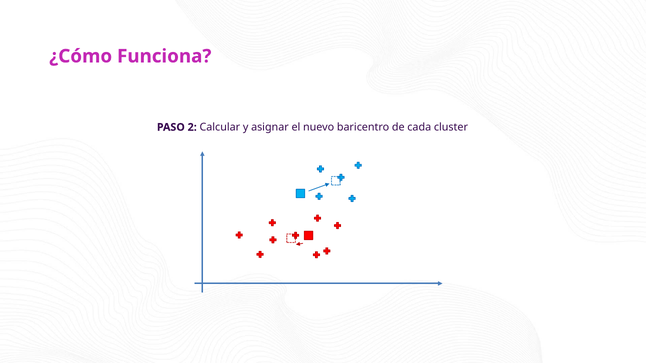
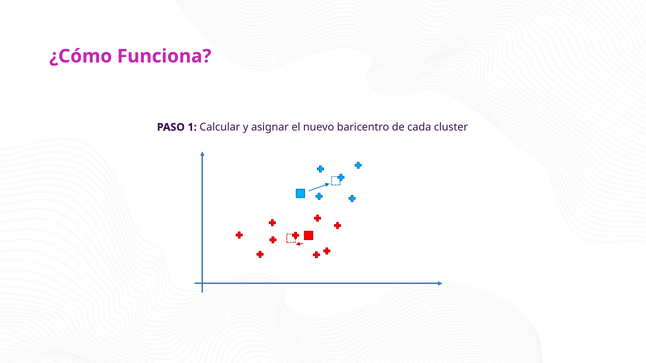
2: 2 -> 1 (192, 127)
